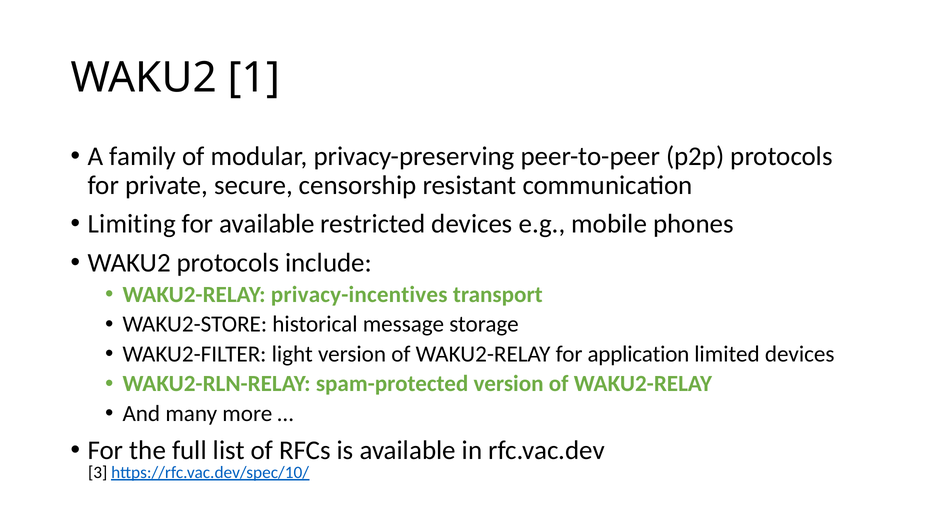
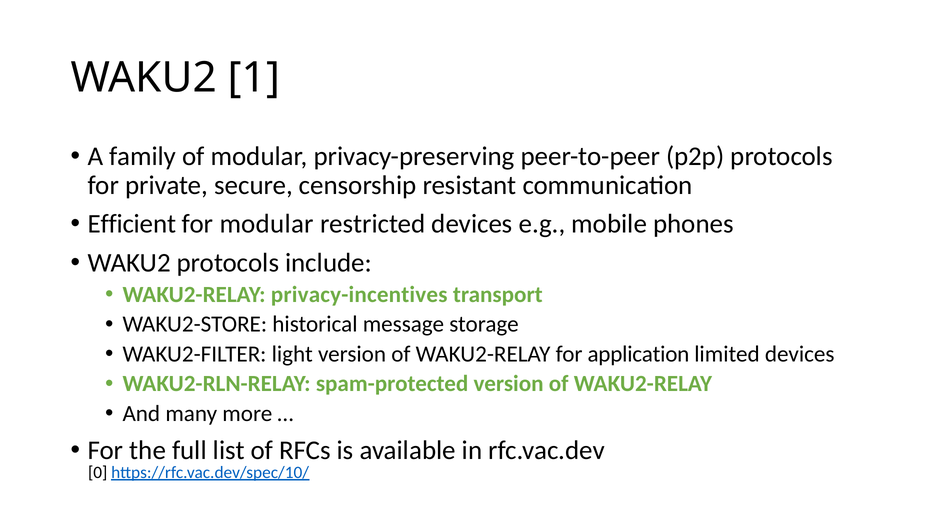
Limiting: Limiting -> Efficient (132, 224)
for available: available -> modular (267, 224)
3: 3 -> 0 (98, 473)
